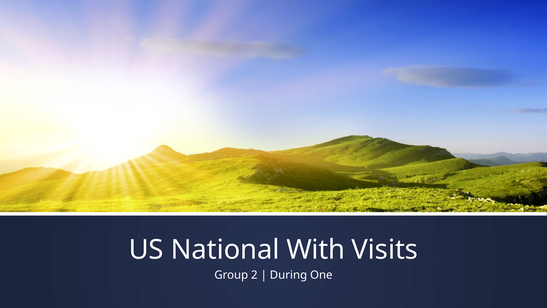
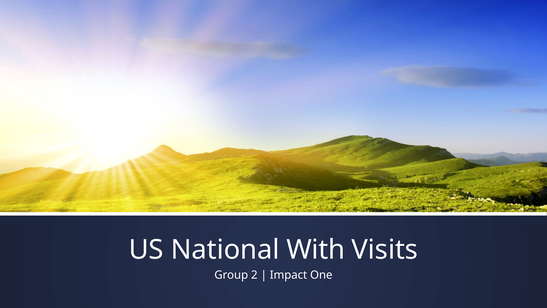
During: During -> Impact (288, 275)
